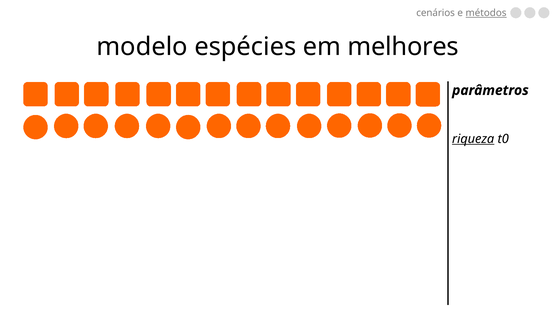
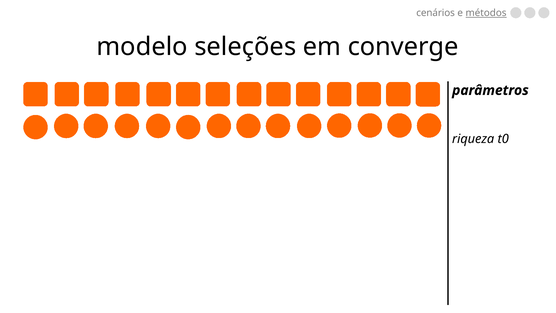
espécies: espécies -> seleções (245, 47)
melhores: melhores -> converge (403, 47)
riqueza underline: present -> none (473, 139)
